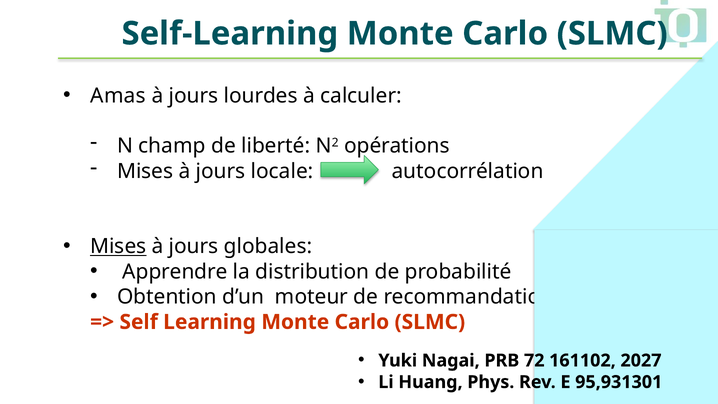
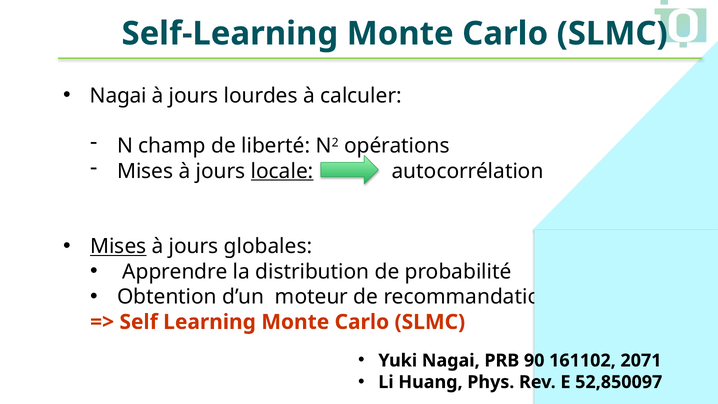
Amas: Amas -> Nagai (118, 96)
locale underline: none -> present (282, 171)
72: 72 -> 90 (534, 360)
2027: 2027 -> 2071 (641, 360)
95,931301: 95,931301 -> 52,850097 (619, 382)
